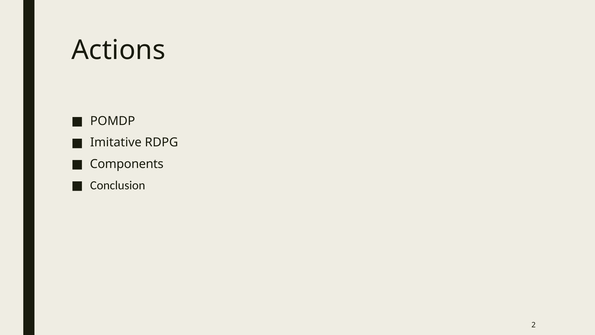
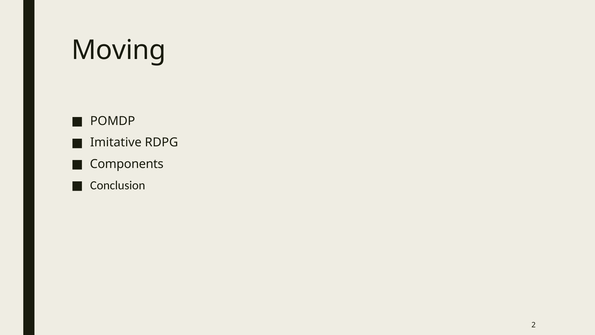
Actions: Actions -> Moving (119, 50)
